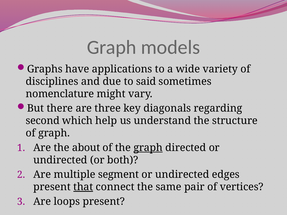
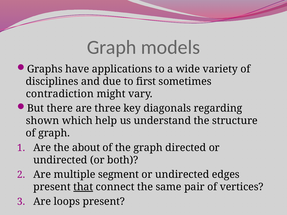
said: said -> first (146, 82)
nomenclature: nomenclature -> contradiction (60, 94)
second: second -> shown (43, 121)
graph underline: present -> none (148, 148)
